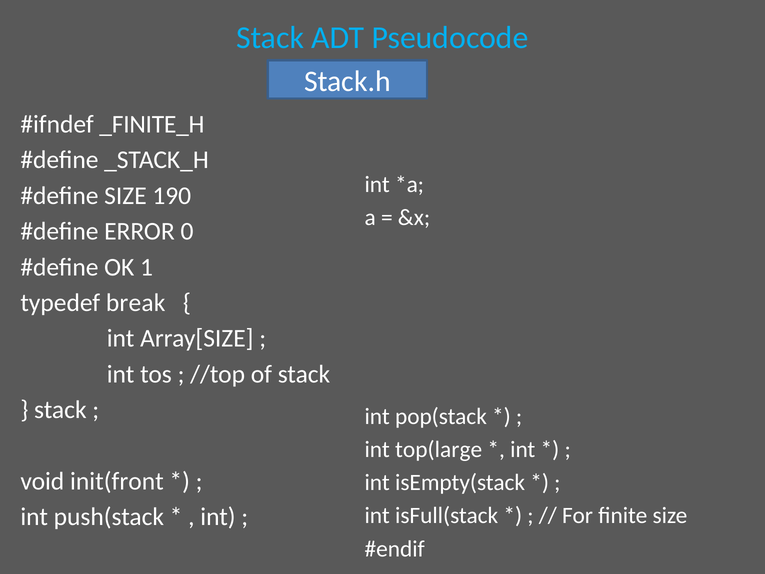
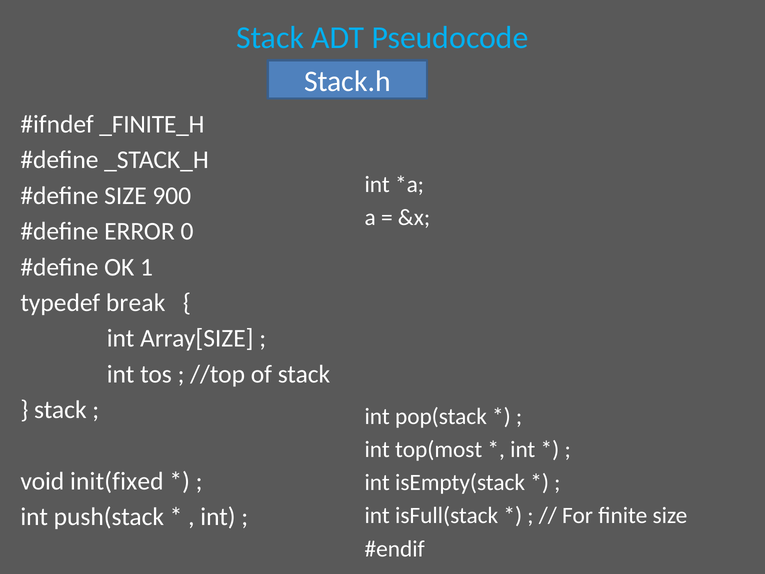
190: 190 -> 900 (172, 196)
top(large: top(large -> top(most (439, 449)
init(front: init(front -> init(fixed (117, 481)
